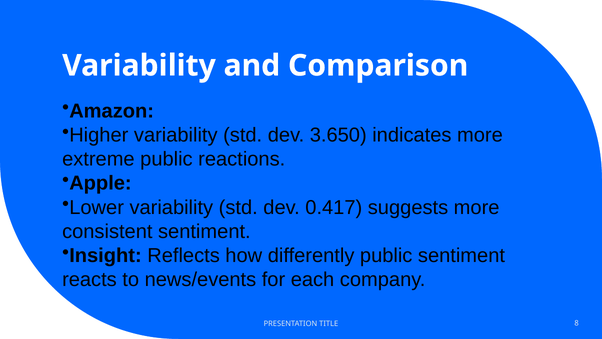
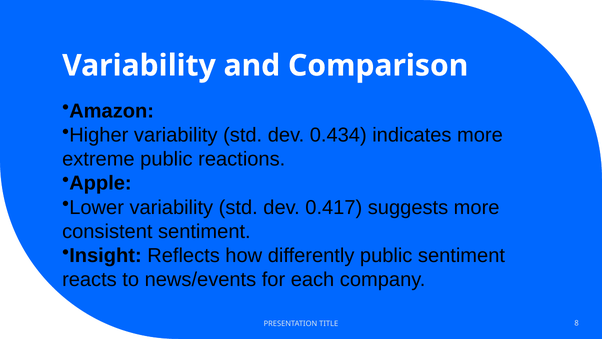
3.650: 3.650 -> 0.434 (338, 135)
